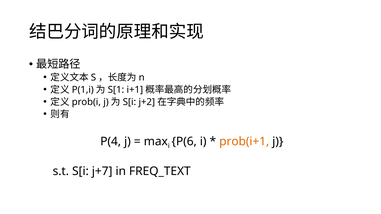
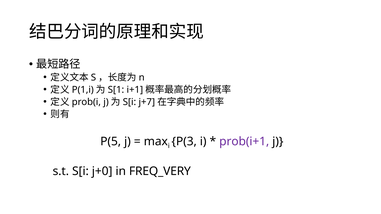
j+2: j+2 -> j+7 (147, 102)
P(4: P(4 -> P(5 (111, 142)
P(6: P(6 -> P(3 (184, 142)
prob(i+1 colour: orange -> purple (244, 142)
j+7: j+7 -> j+0 (102, 172)
FREQ_TEXT: FREQ_TEXT -> FREQ_VERY (160, 172)
